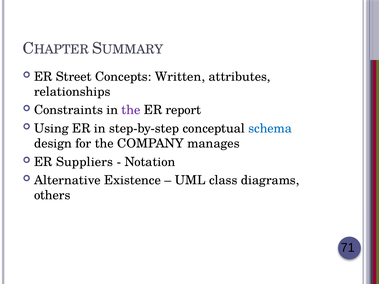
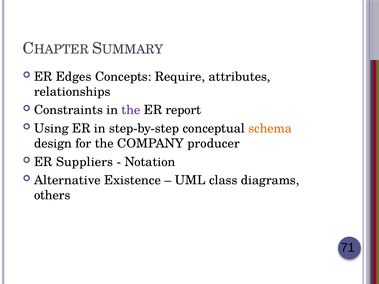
Street: Street -> Edges (74, 77)
Written: Written -> Require (180, 77)
schema colour: blue -> orange (270, 128)
manages: manages -> producer (213, 144)
